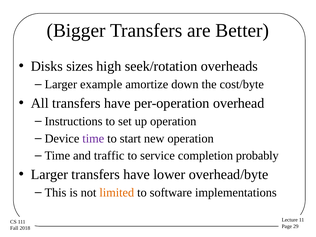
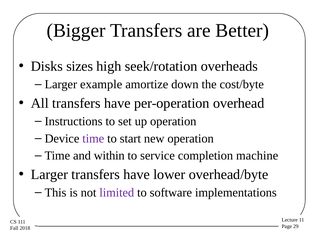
traffic: traffic -> within (109, 156)
probably: probably -> machine (257, 156)
limited colour: orange -> purple (117, 193)
